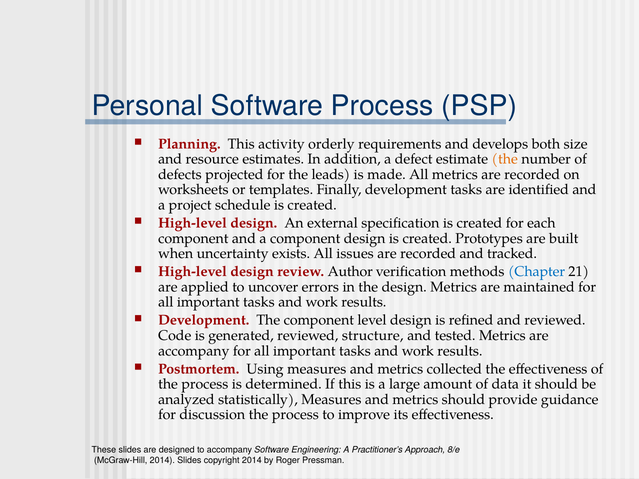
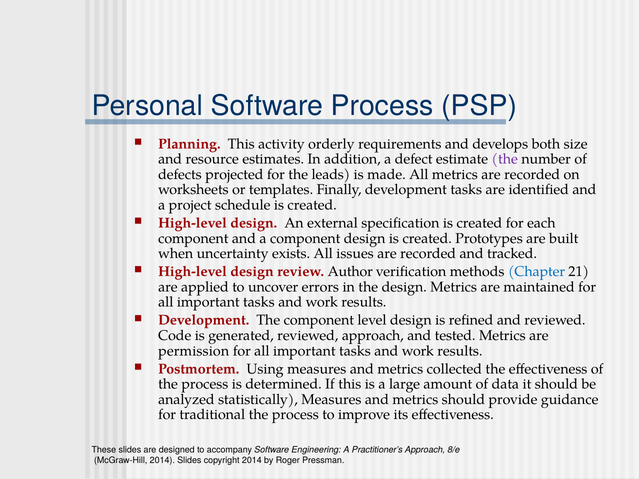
the colour: orange -> purple (505, 159)
reviewed structure: structure -> approach (373, 336)
accompany: accompany -> permission (194, 351)
discussion: discussion -> traditional (212, 415)
